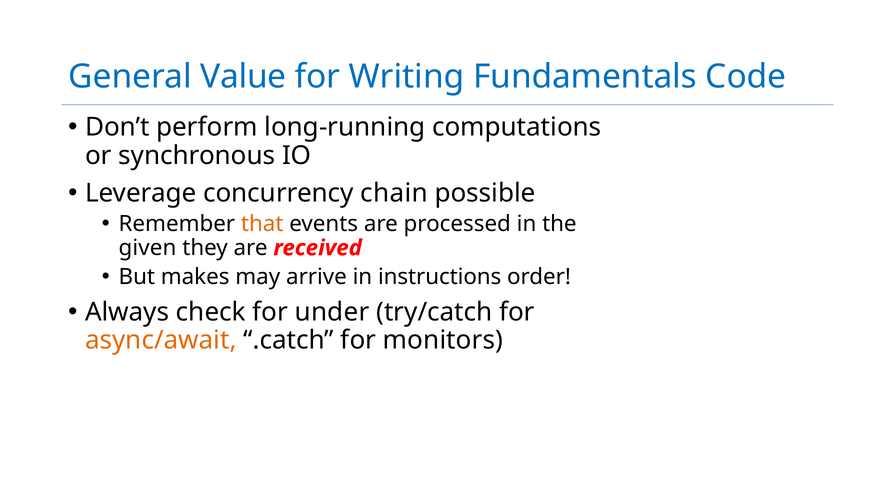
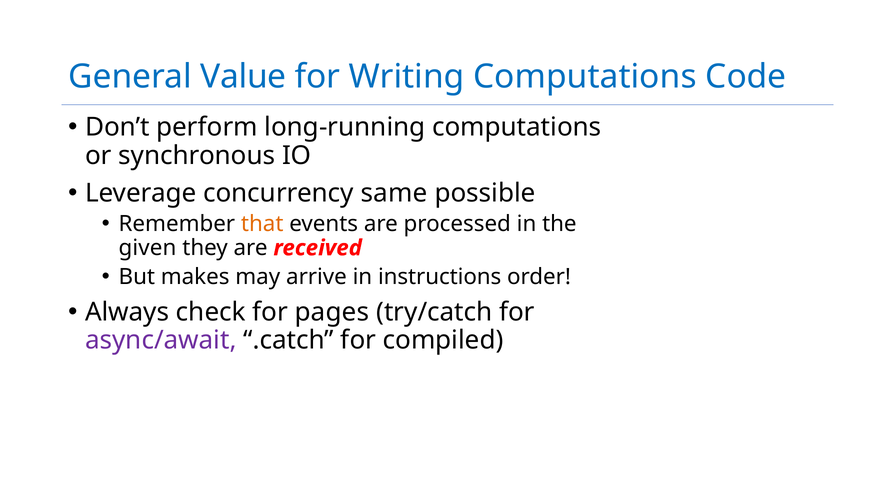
Writing Fundamentals: Fundamentals -> Computations (585, 77)
chain: chain -> same (394, 193)
under: under -> pages (332, 312)
async/await colour: orange -> purple (161, 341)
monitors: monitors -> compiled (443, 341)
